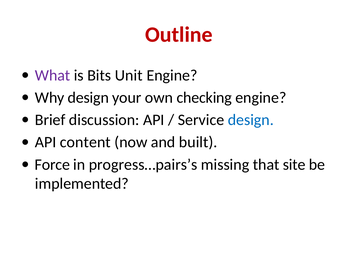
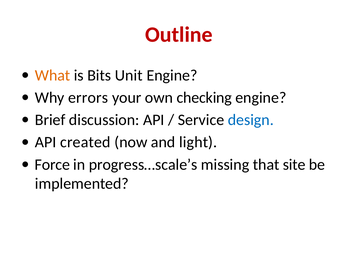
What colour: purple -> orange (53, 75)
Why design: design -> errors (88, 97)
content: content -> created (85, 142)
built: built -> light (198, 142)
progress…pairs’s: progress…pairs’s -> progress…scale’s (143, 164)
